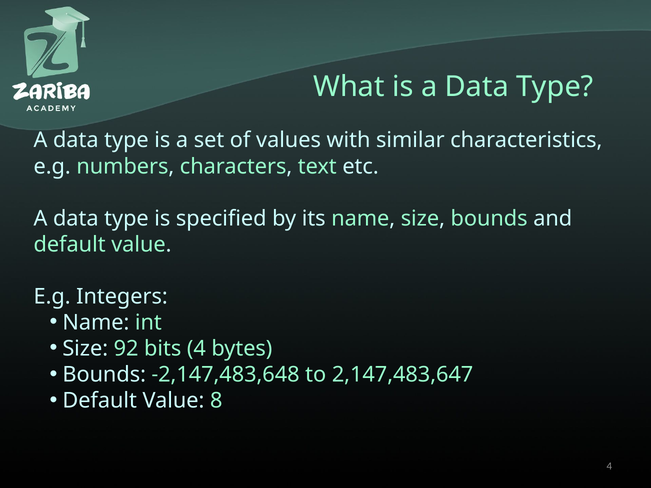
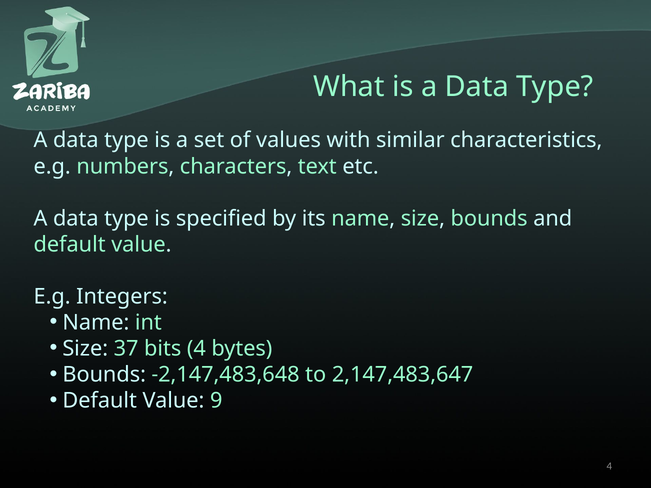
92: 92 -> 37 (126, 349)
8: 8 -> 9 (216, 401)
